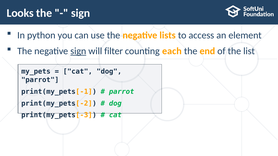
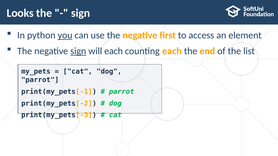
you underline: none -> present (65, 35)
lists: lists -> first (168, 35)
will filter: filter -> each (114, 51)
